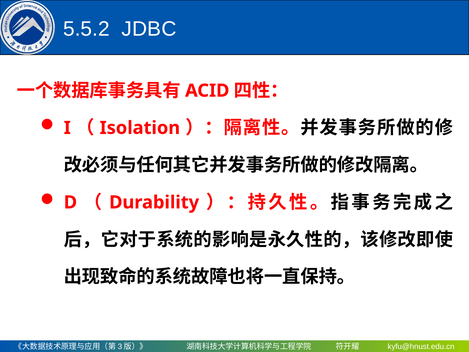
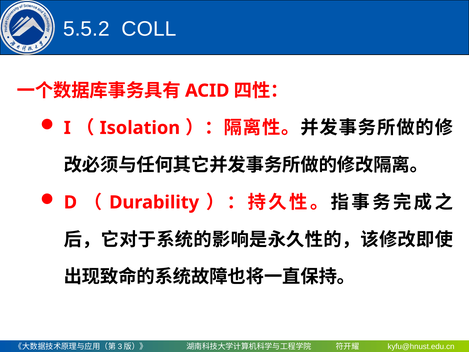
JDBC: JDBC -> COLL (149, 29)
